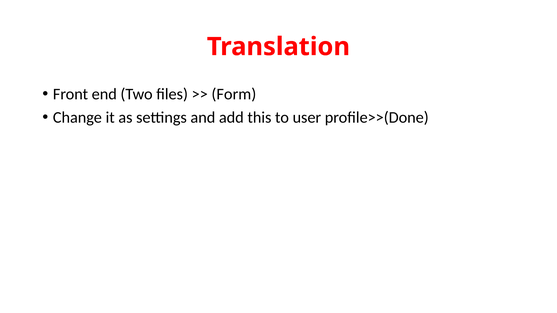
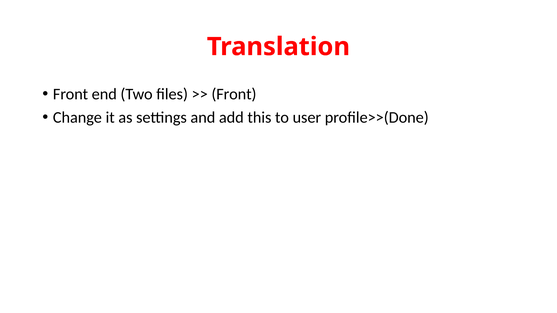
Form: Form -> Front (234, 94)
